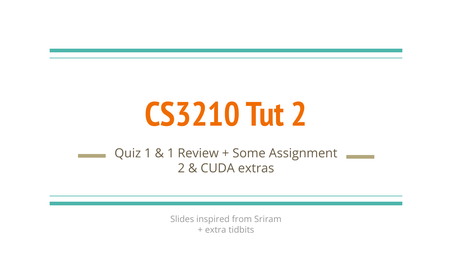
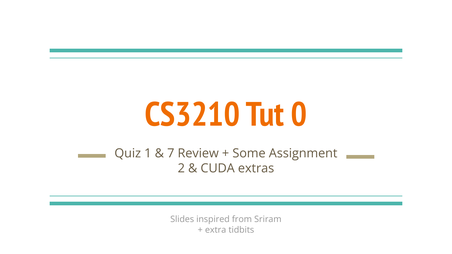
Tut 2: 2 -> 0 (299, 115)
1: 1 -> 7 (171, 153)
